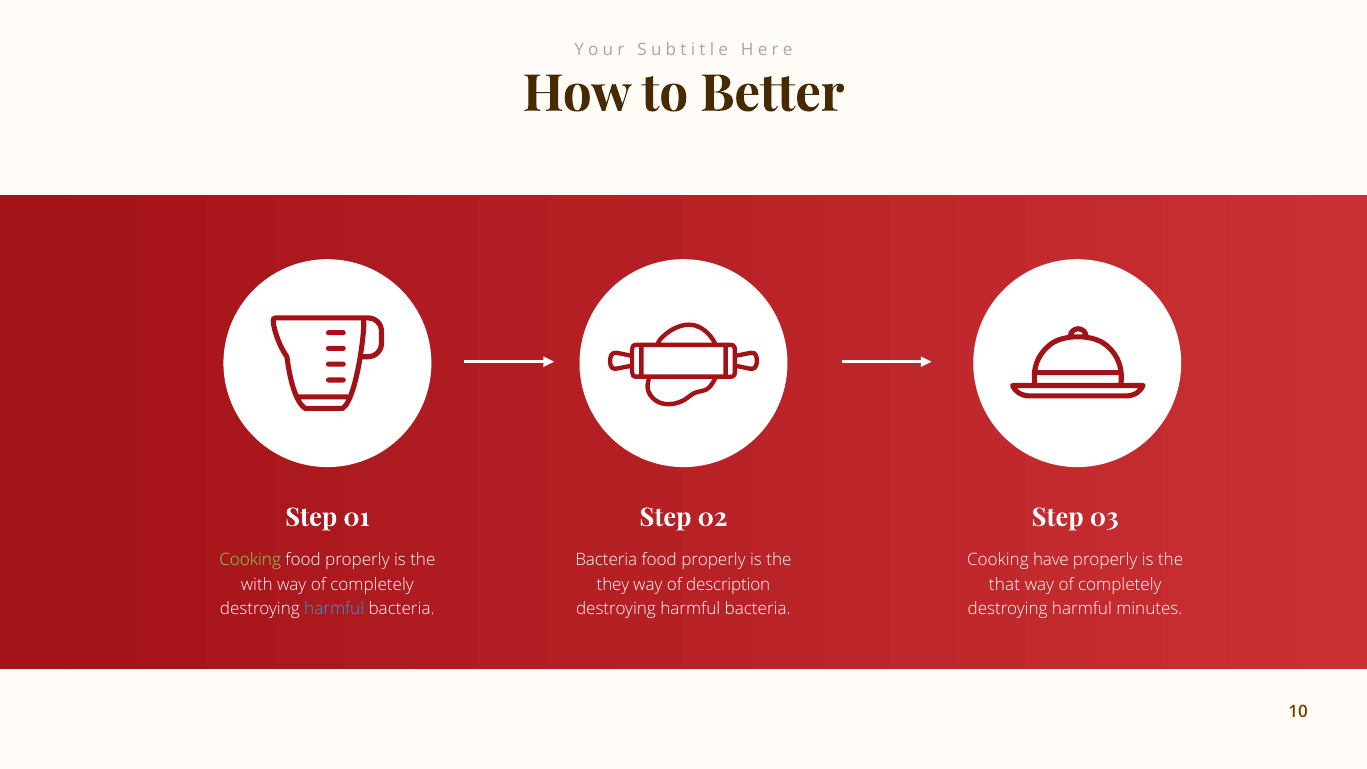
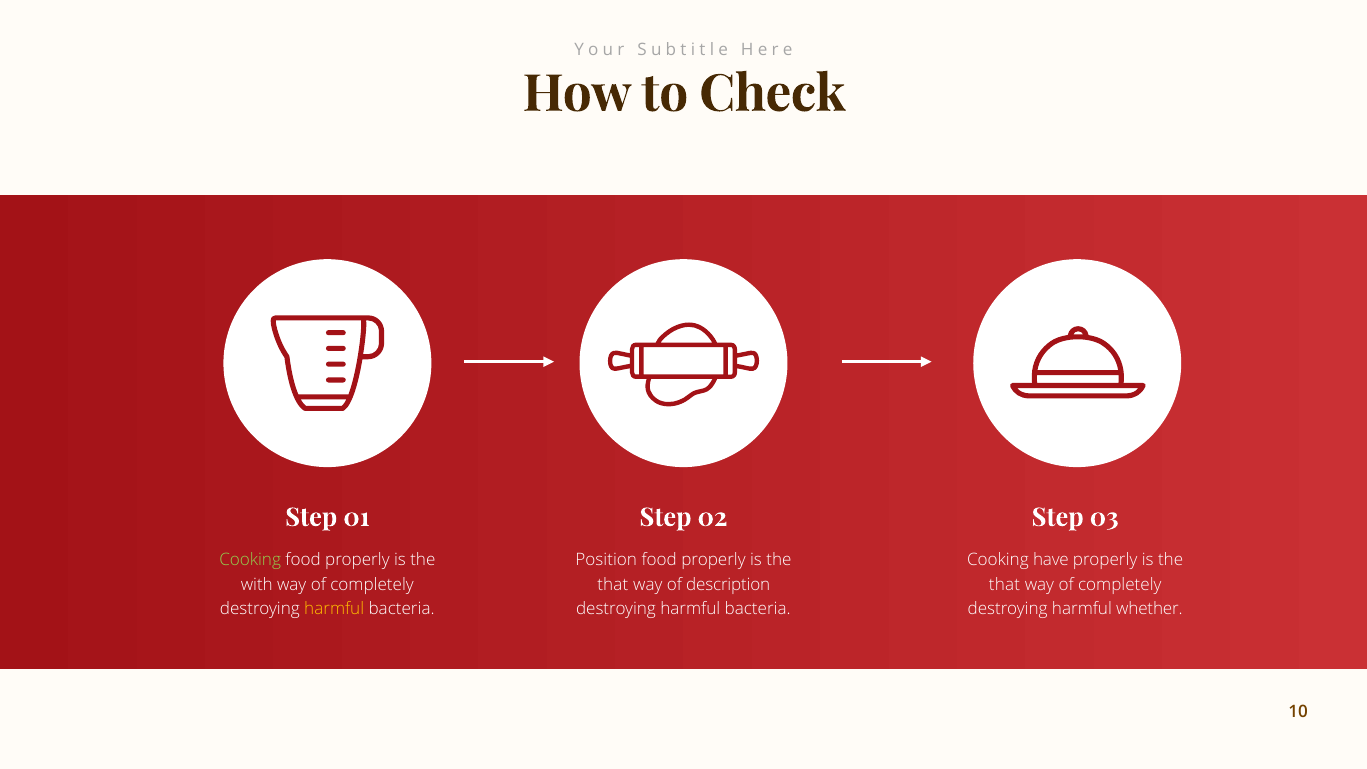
Better: Better -> Check (772, 94)
Bacteria: Bacteria -> Position (606, 560)
they: they -> that (613, 584)
harmful colour: light blue -> yellow (334, 609)
minutes: minutes -> whether (1149, 609)
